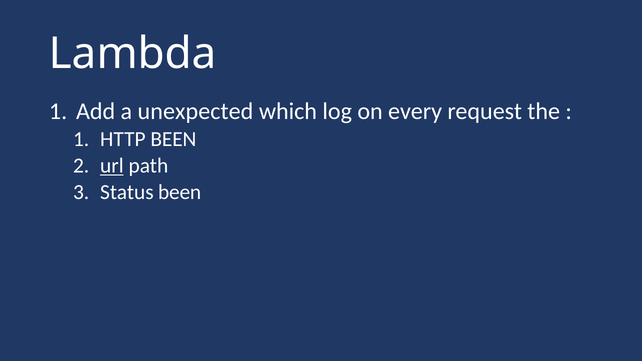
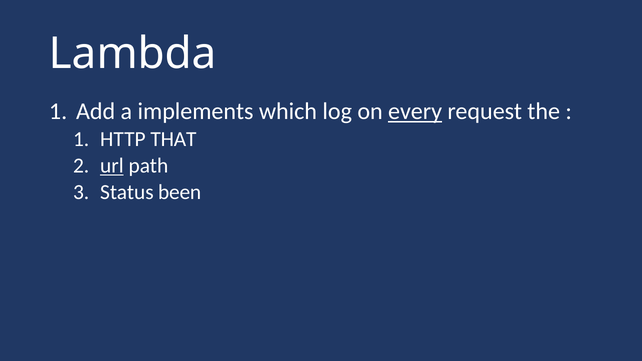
unexpected: unexpected -> implements (196, 111)
every underline: none -> present (415, 111)
HTTP BEEN: BEEN -> THAT (173, 139)
